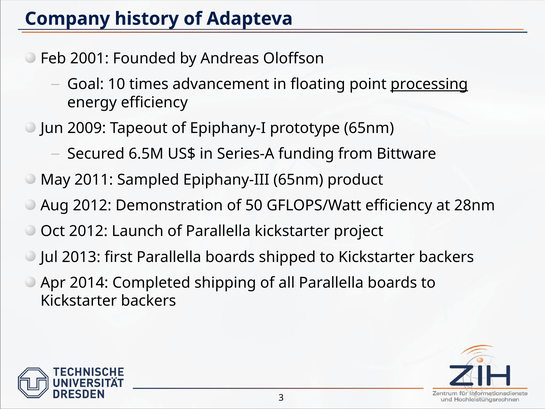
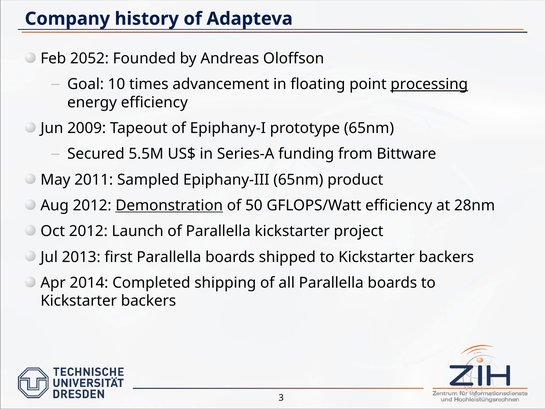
2001: 2001 -> 2052 (89, 58)
6.5M: 6.5M -> 5.5M (146, 154)
Demonstration underline: none -> present (169, 205)
